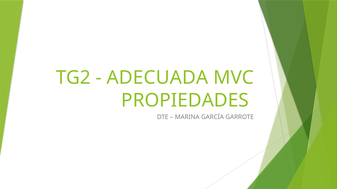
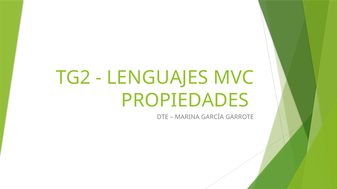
ADECUADA: ADECUADA -> LENGUAJES (157, 78)
